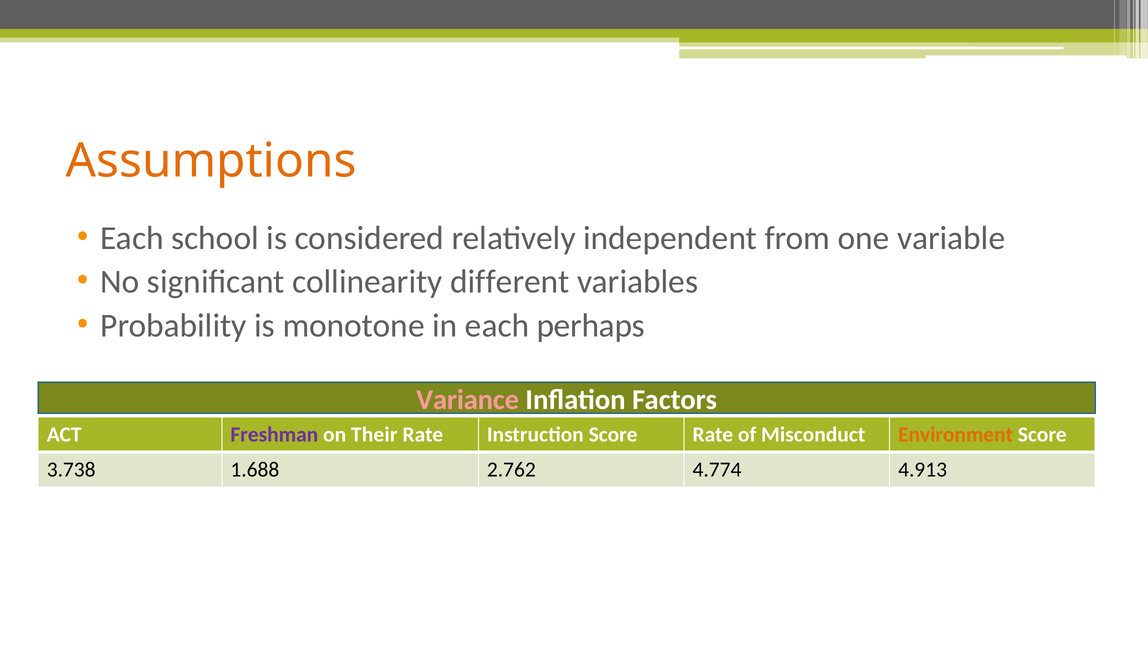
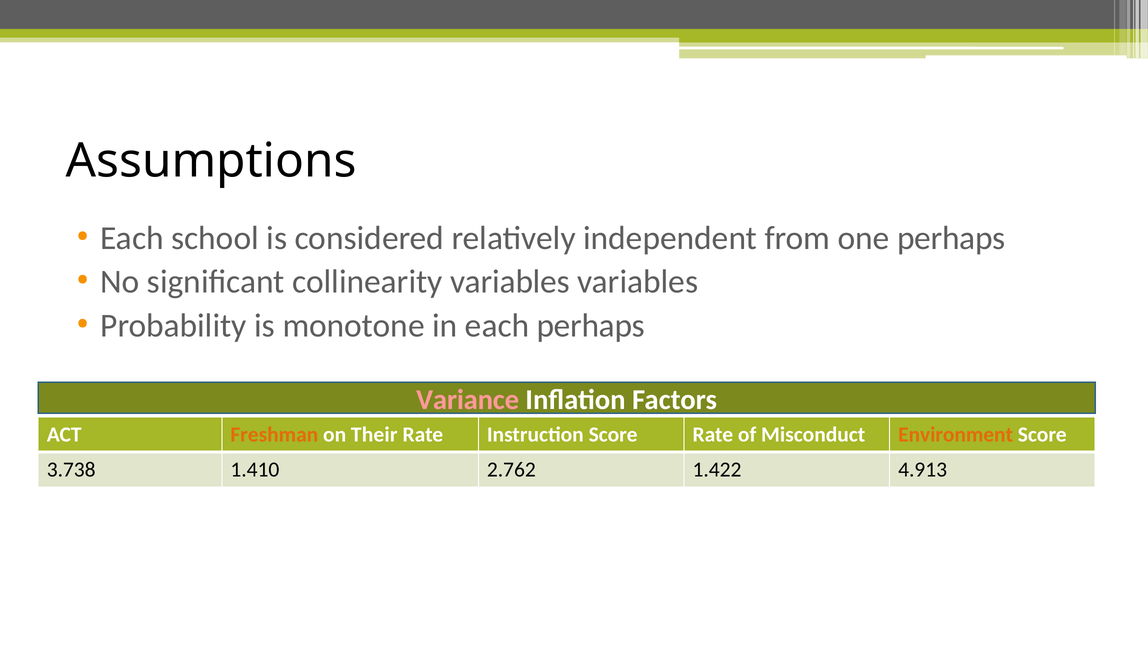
Assumptions colour: orange -> black (211, 161)
one variable: variable -> perhaps (951, 238)
collinearity different: different -> variables (510, 282)
Freshman colour: purple -> orange (274, 435)
1.688: 1.688 -> 1.410 (255, 470)
4.774: 4.774 -> 1.422 (717, 470)
